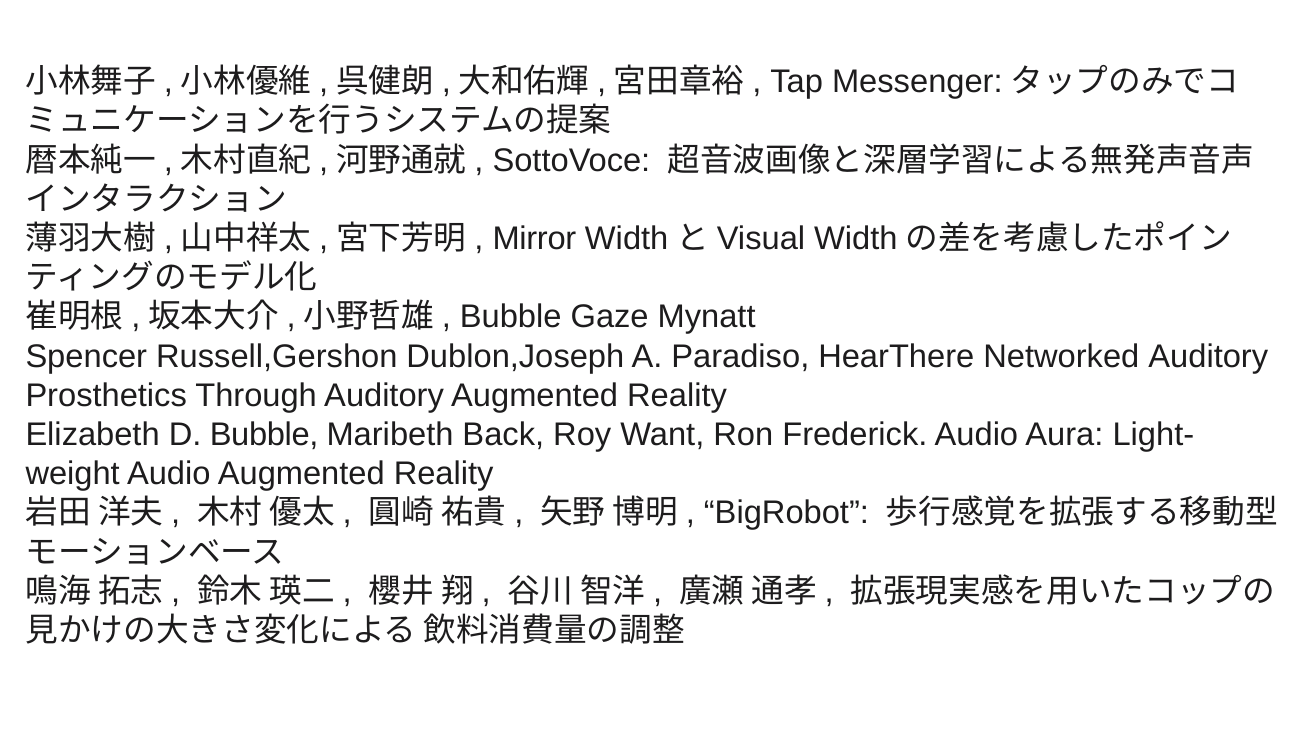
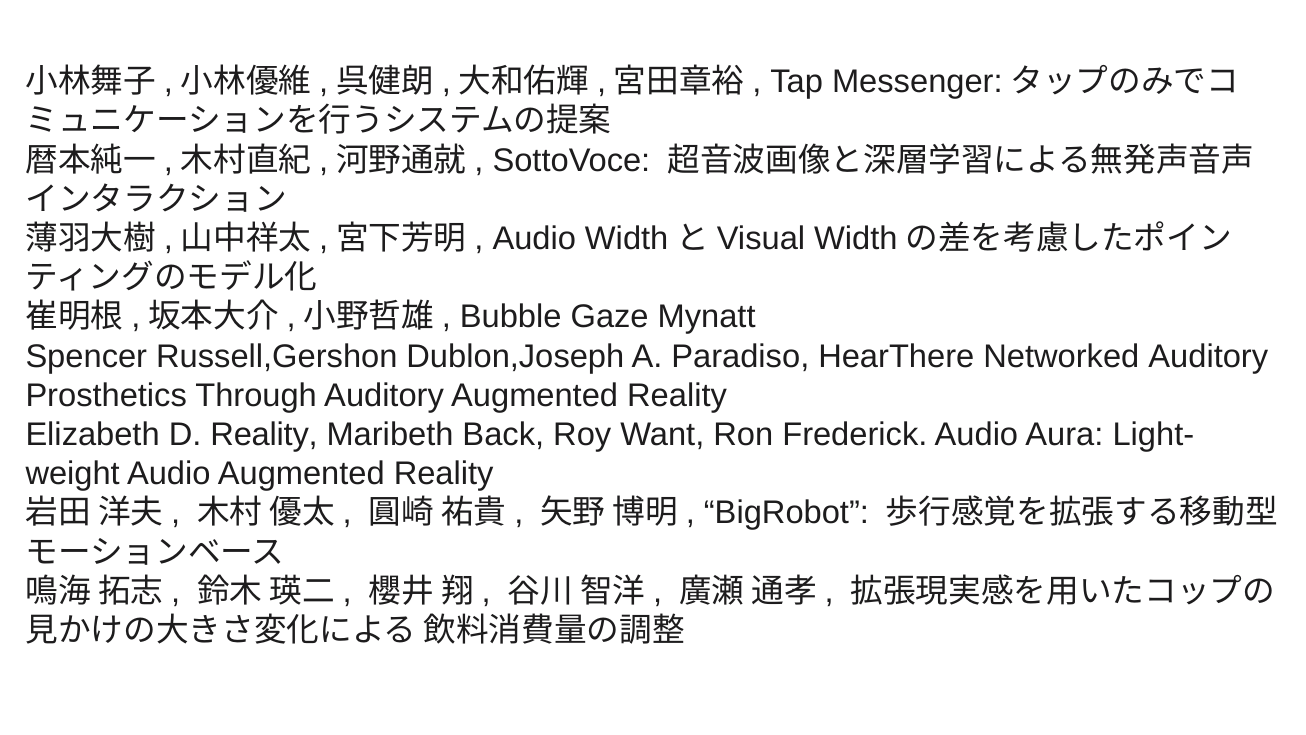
Mirror: Mirror -> Audio (534, 239)
D Bubble: Bubble -> Reality (264, 435)
